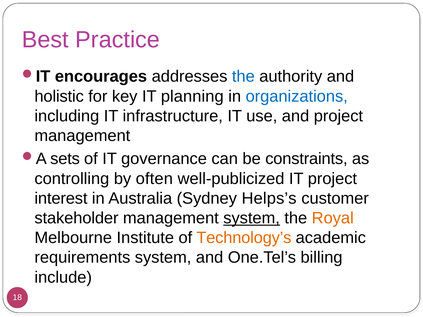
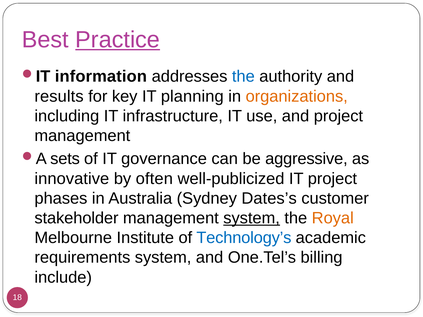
Practice underline: none -> present (118, 40)
encourages: encourages -> information (101, 77)
holistic: holistic -> results (59, 96)
organizations colour: blue -> orange (297, 96)
constraints: constraints -> aggressive (306, 159)
controlling: controlling -> innovative (72, 179)
interest: interest -> phases (61, 198)
Helps’s: Helps’s -> Dates’s (269, 198)
Technology’s colour: orange -> blue (244, 238)
